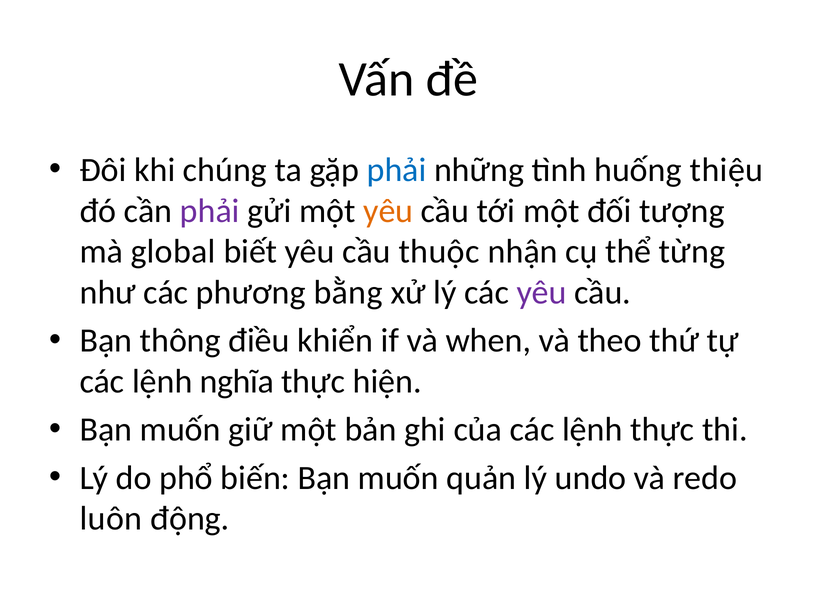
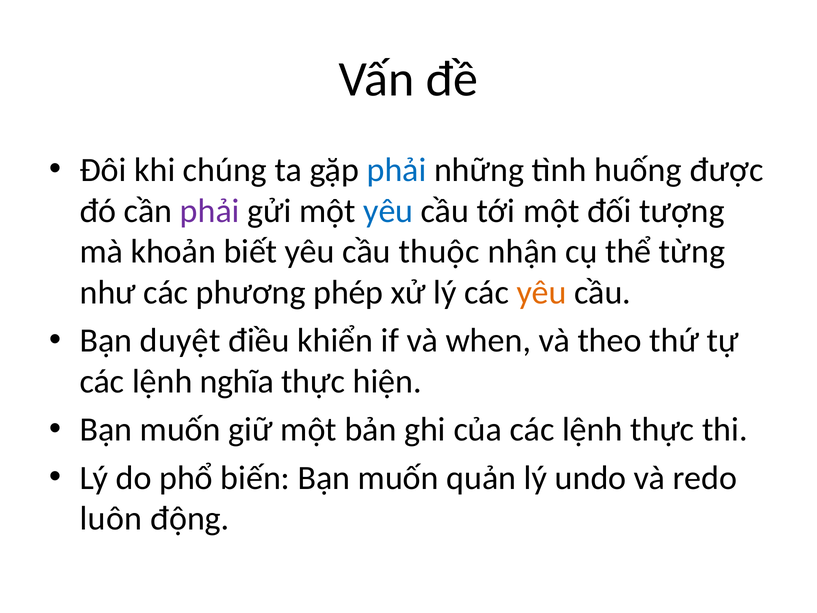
thiệu: thiệu -> được (727, 170)
yêu colour: orange -> blue (388, 211)
global: global -> khoản (173, 252)
bằng: bằng -> phép (348, 292)
yêu colour: purple -> orange (542, 292)
thông: thông -> duyệt (180, 341)
